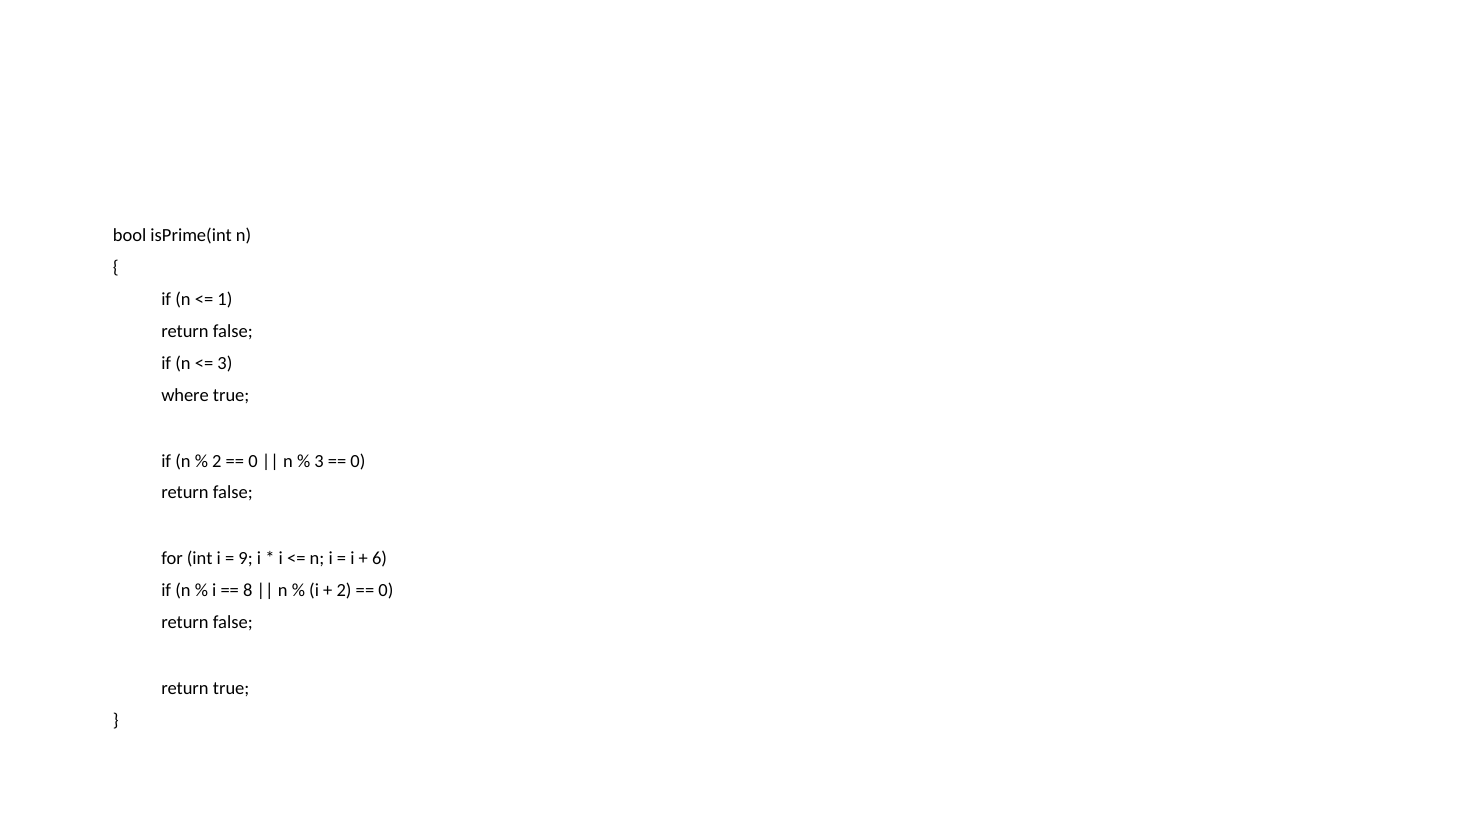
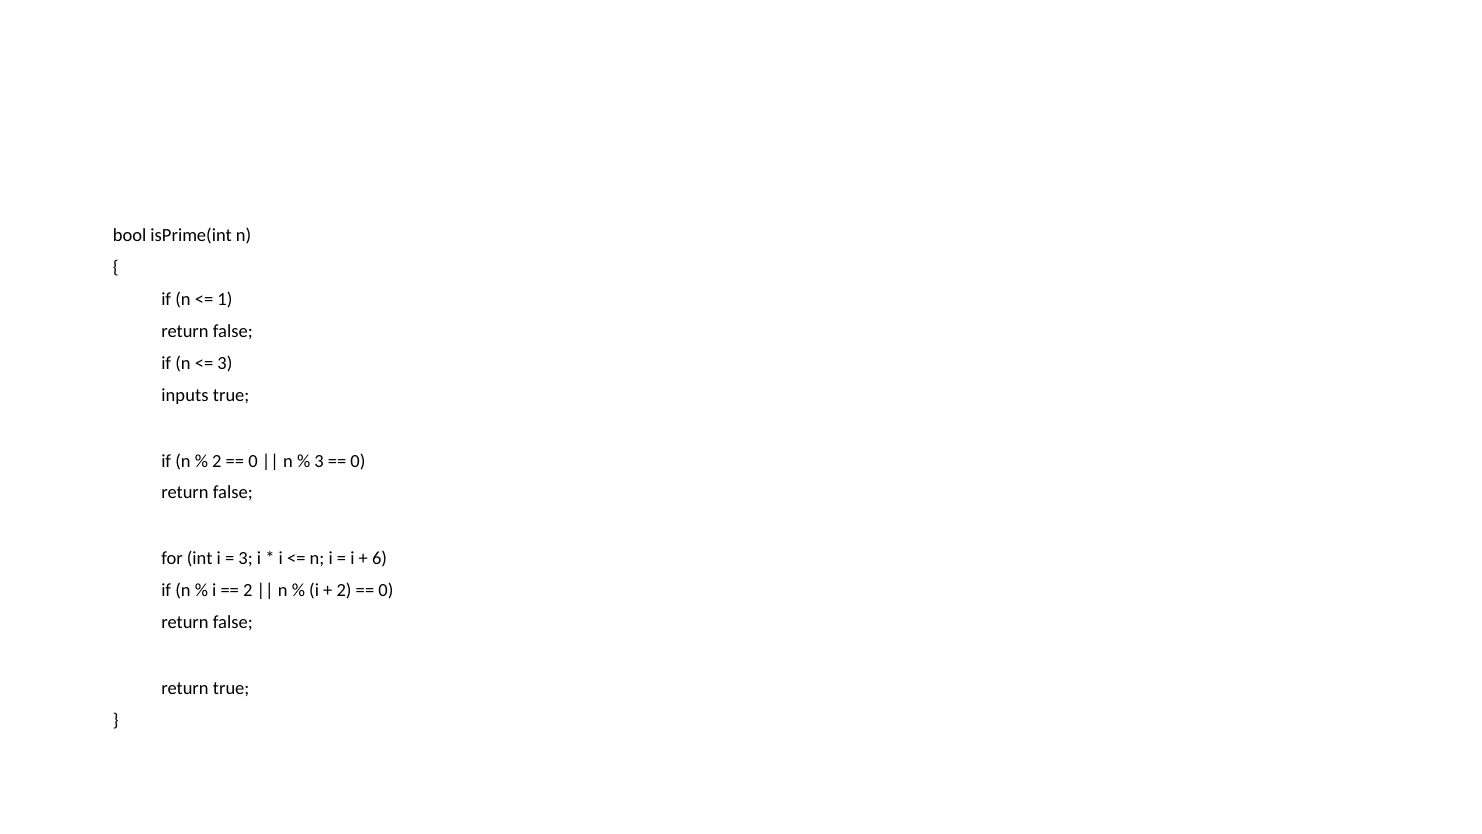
where: where -> inputs (185, 395)
9: 9 -> 3 (246, 558)
8: 8 -> 2 (248, 590)
